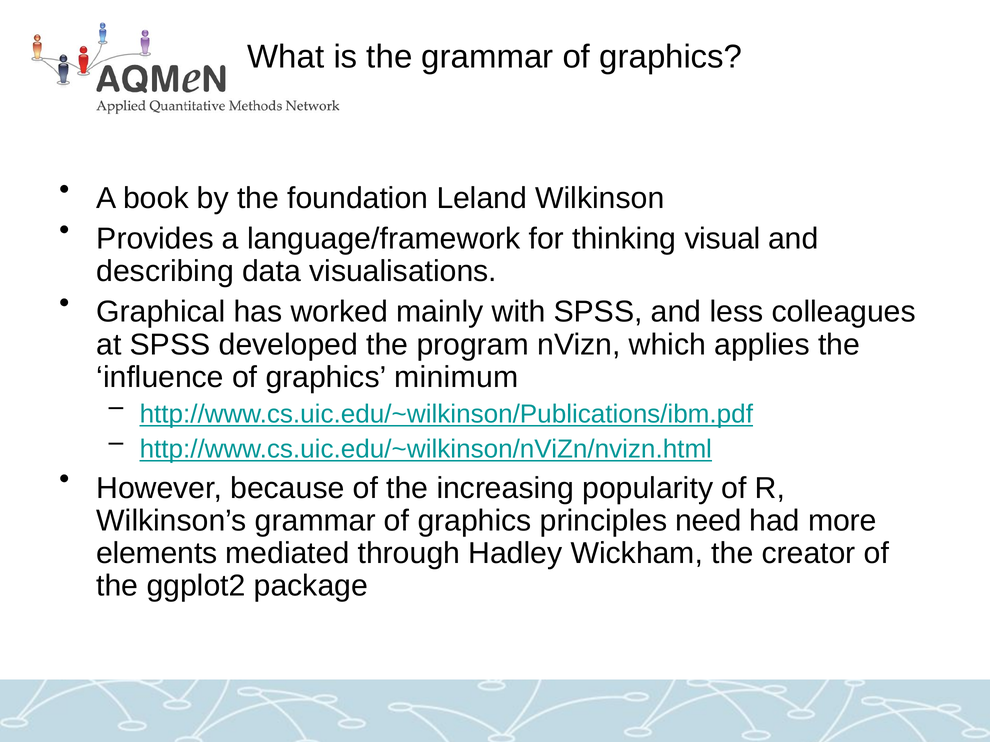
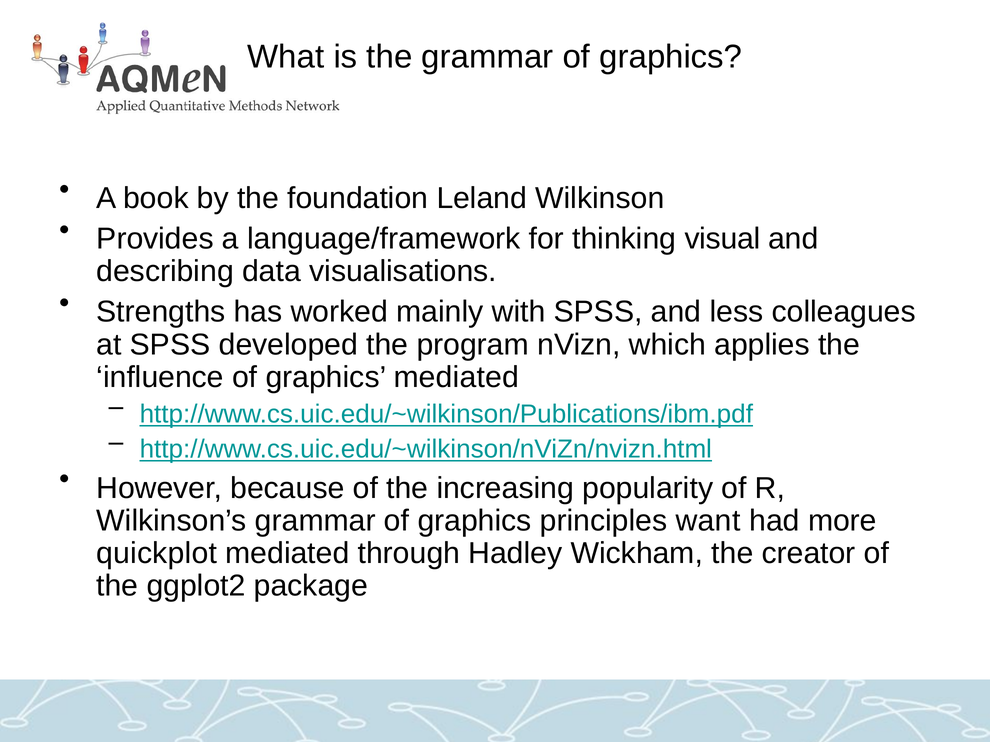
Graphical: Graphical -> Strengths (161, 312)
graphics minimum: minimum -> mediated (456, 378)
need: need -> want (708, 521)
elements: elements -> quickplot (157, 554)
